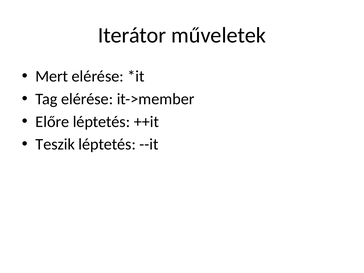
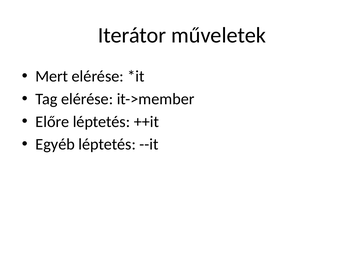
Teszik: Teszik -> Egyéb (55, 144)
